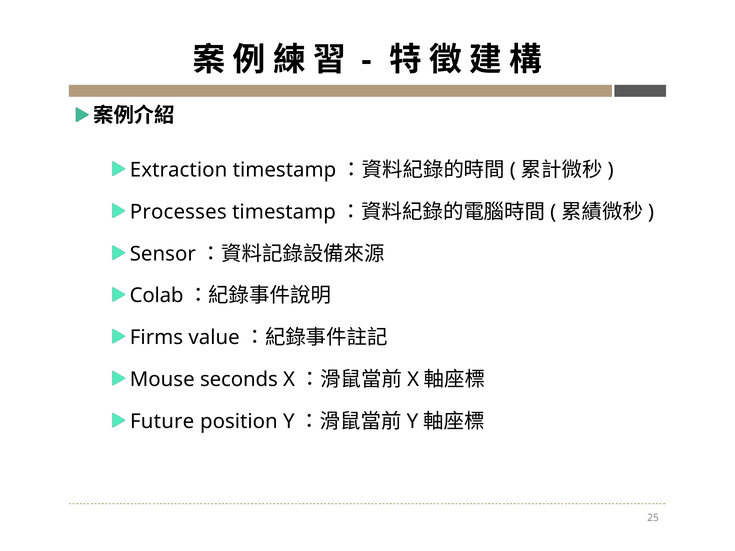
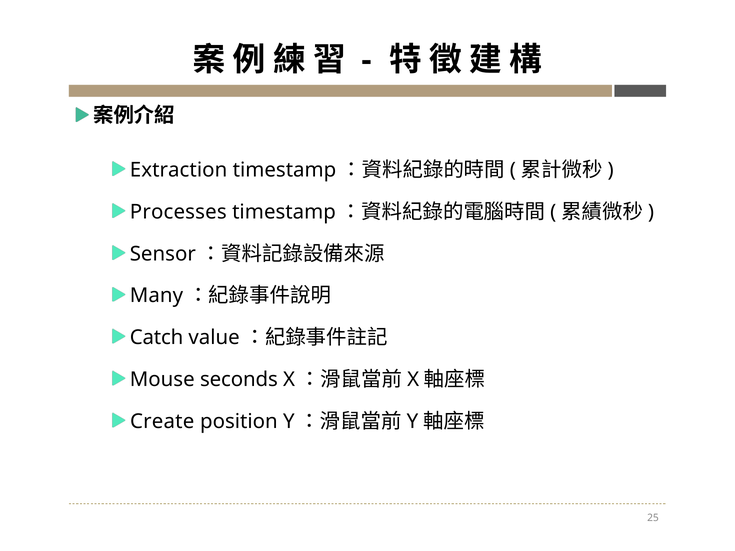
Colab: Colab -> Many (156, 296)
Firms: Firms -> Catch (157, 338)
Future: Future -> Create (162, 422)
